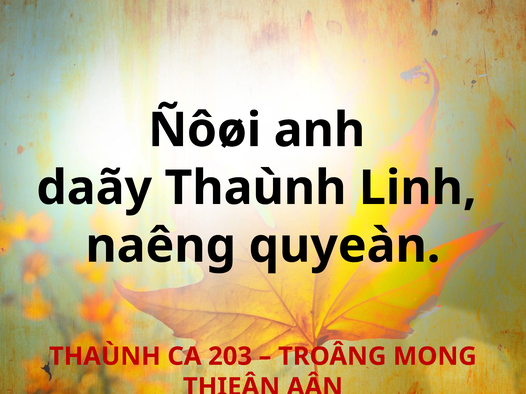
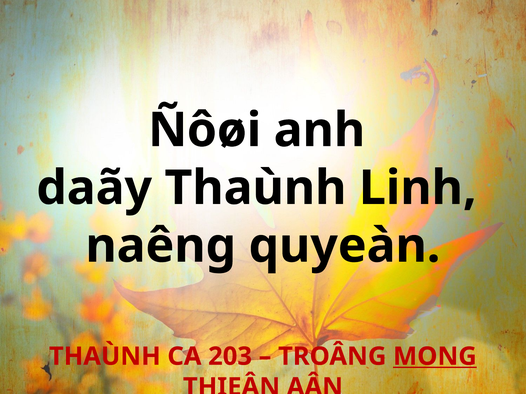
MONG underline: none -> present (435, 357)
